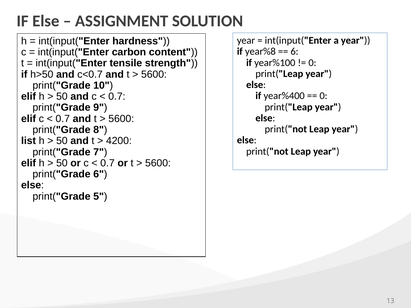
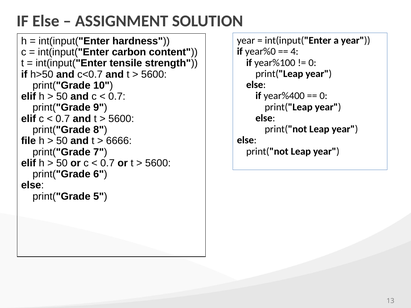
year%8: year%8 -> year%0 (260, 52)
6: 6 -> 4 (294, 52)
list: list -> file (29, 141)
4200: 4200 -> 6666 (119, 141)
